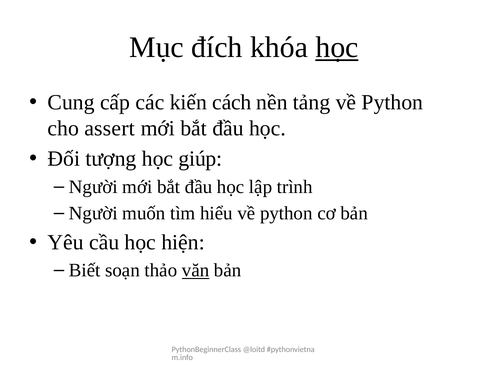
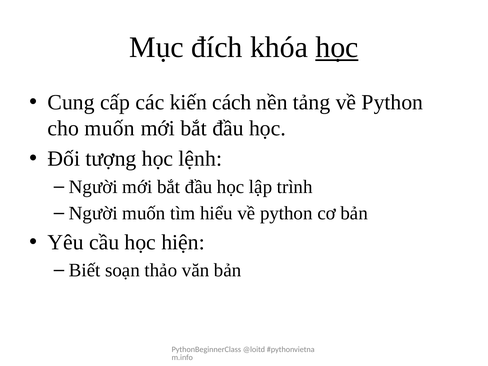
cho assert: assert -> muốn (110, 128)
giúp: giúp -> lệnh (200, 159)
văn underline: present -> none (196, 270)
